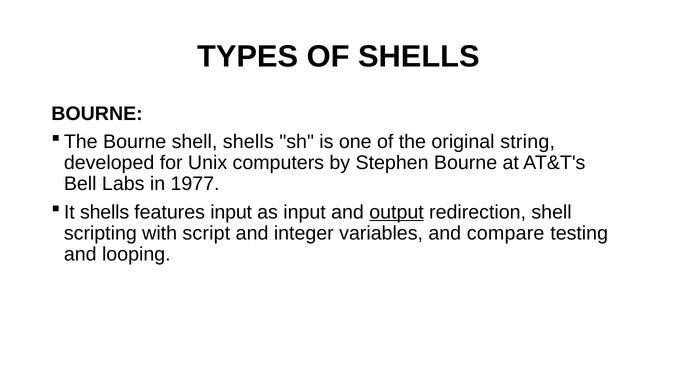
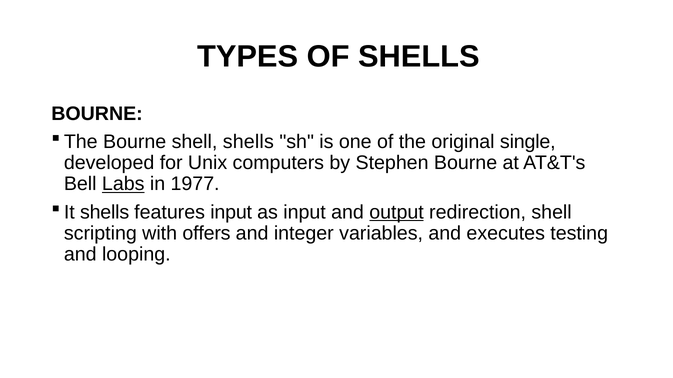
string: string -> single (528, 142)
Labs underline: none -> present (123, 184)
script: script -> offers (207, 234)
compare: compare -> executes (506, 234)
